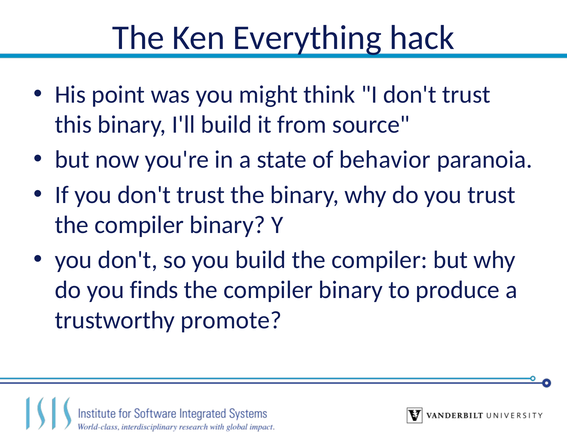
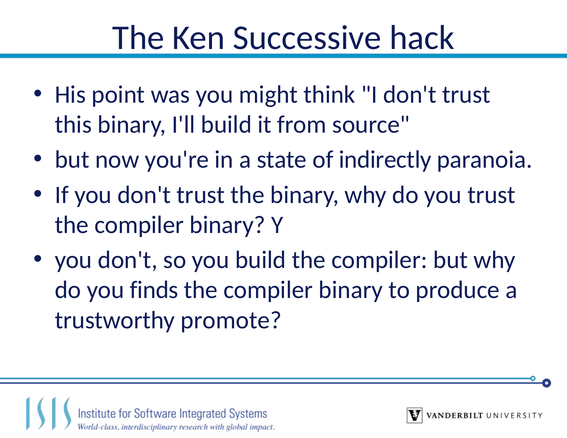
Everything: Everything -> Successive (307, 38)
behavior: behavior -> indirectly (385, 160)
